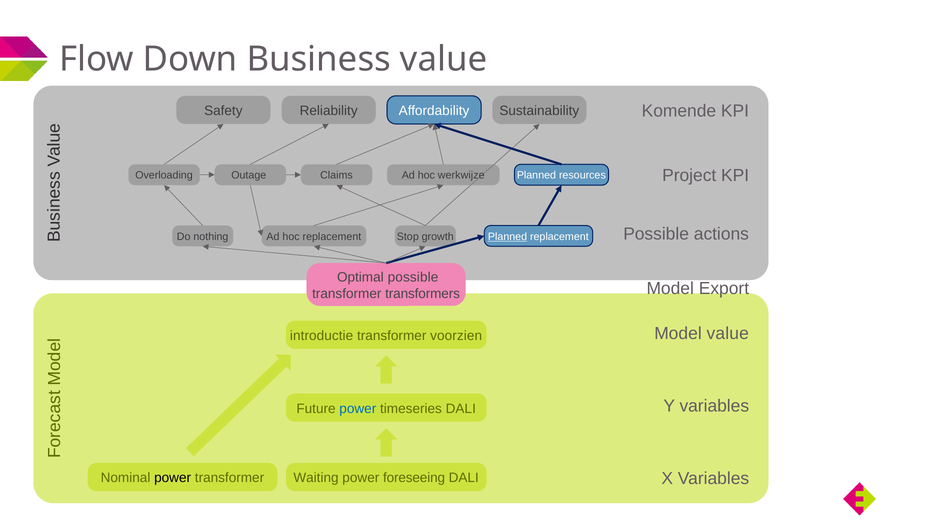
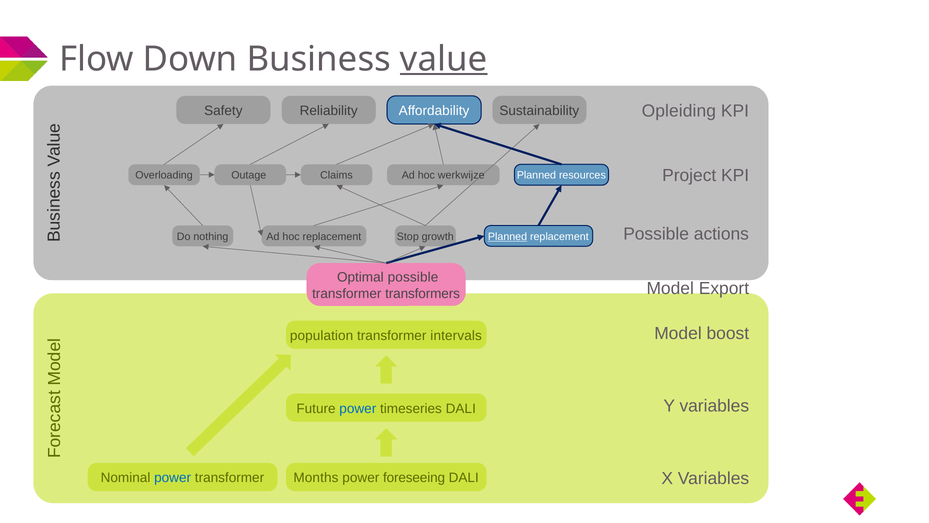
value underline: none -> present (444, 59)
Komende: Komende -> Opleiding (679, 111)
Model value: value -> boost (728, 333)
introductie: introductie -> population (322, 335)
voorzien: voorzien -> intervals (456, 335)
power colour: black -> blue (173, 478)
Waiting: Waiting -> Months (316, 478)
